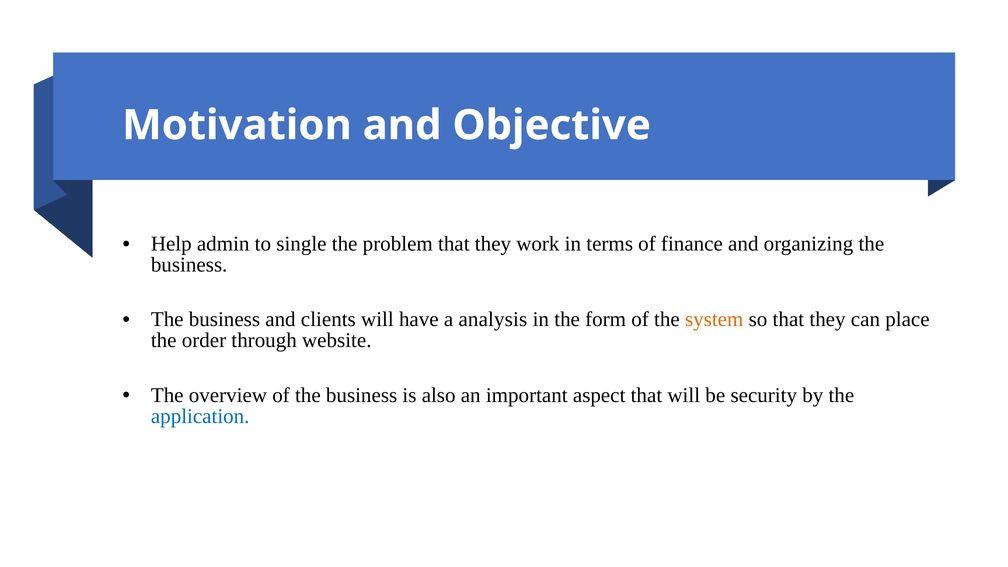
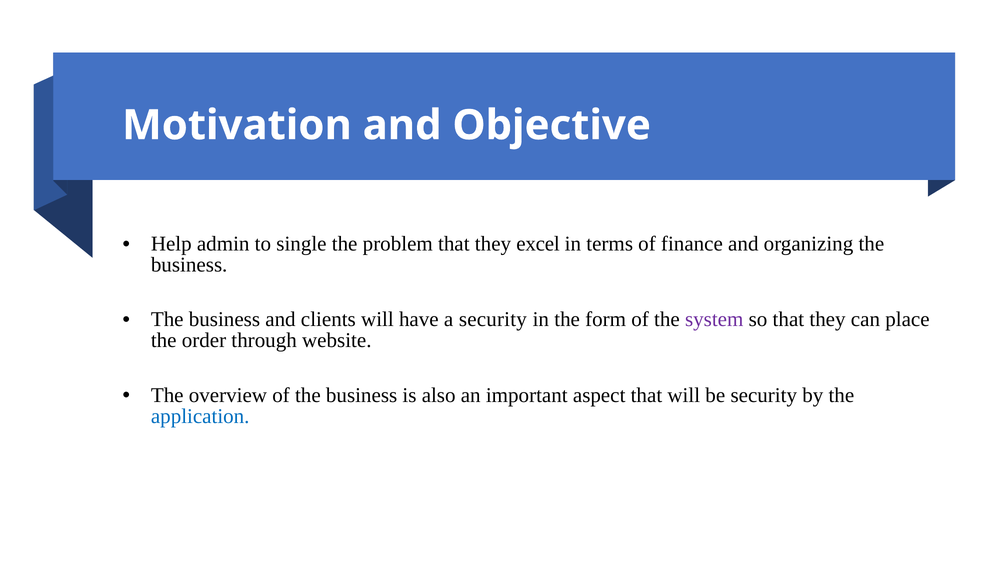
work: work -> excel (538, 244)
a analysis: analysis -> security (493, 320)
system colour: orange -> purple (714, 320)
